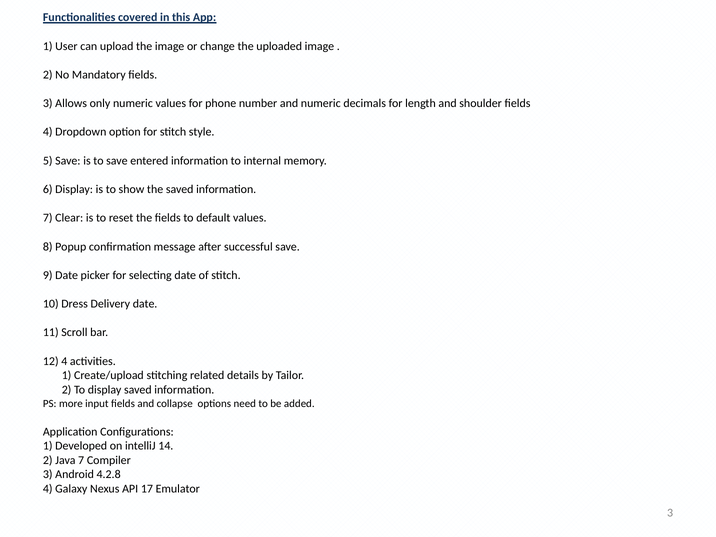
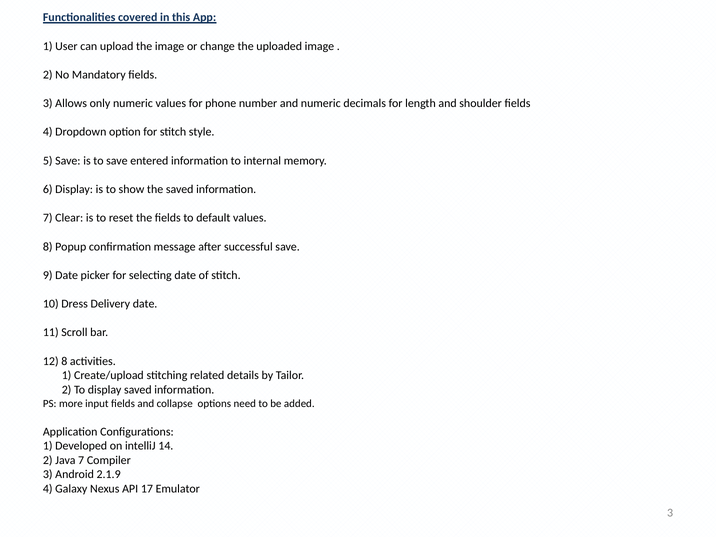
12 4: 4 -> 8 (64, 361)
4.2.8: 4.2.8 -> 2.1.9 (109, 475)
